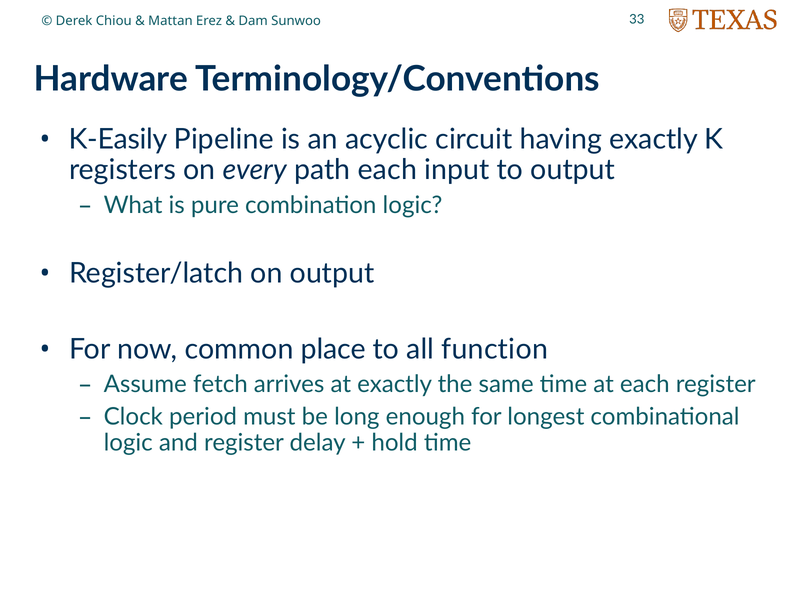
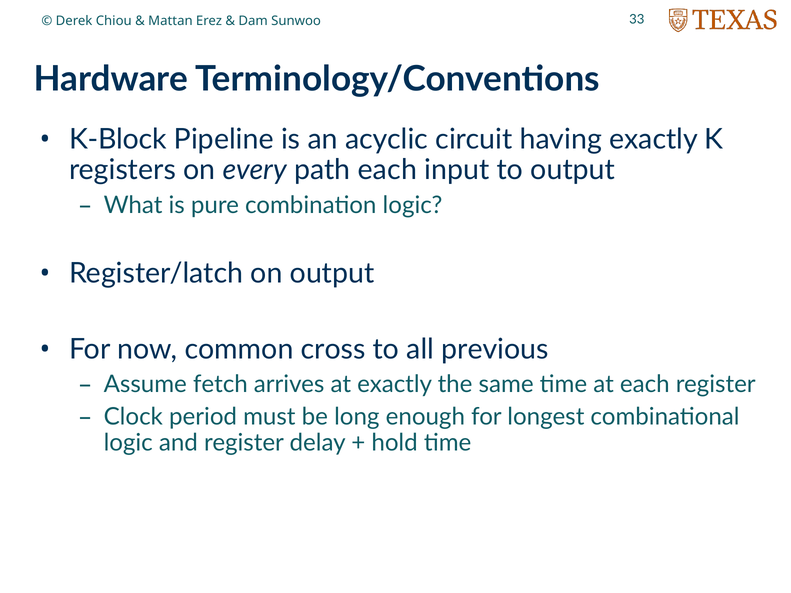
K-Easily: K-Easily -> K-Block (118, 139)
place: place -> cross (333, 349)
function: function -> previous (495, 349)
